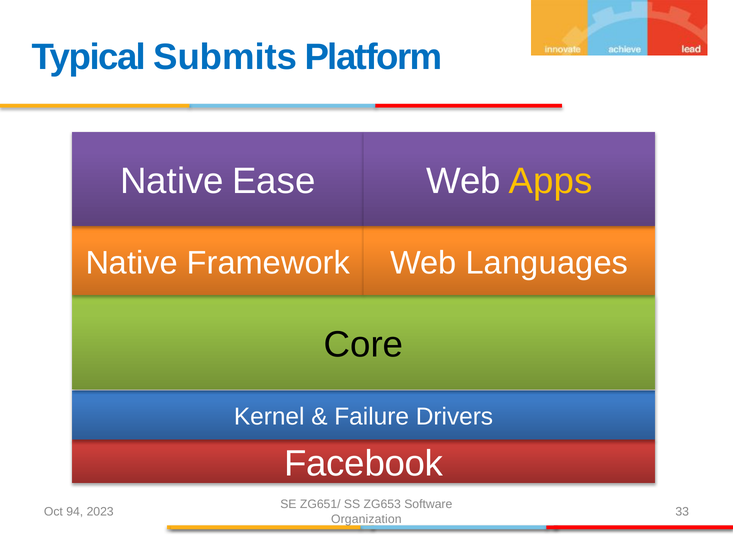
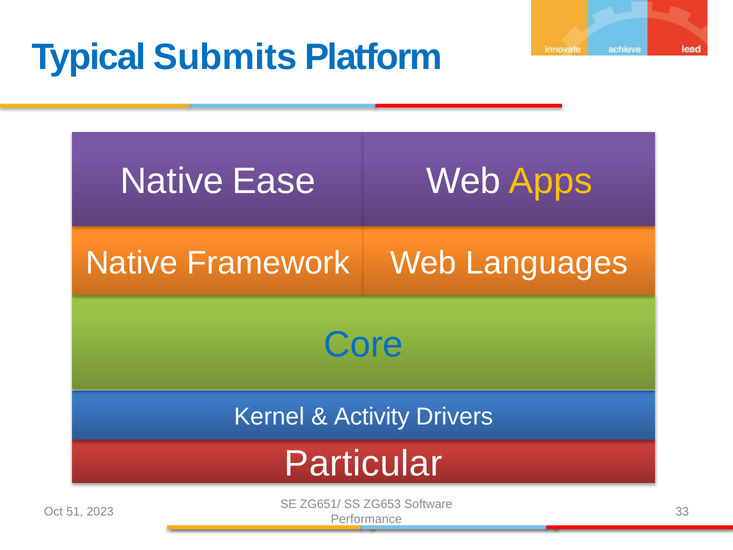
Core colour: black -> blue (364, 345)
Failure: Failure -> Activity (372, 417)
Facebook: Facebook -> Particular (363, 464)
94: 94 -> 51 (75, 511)
Organization: Organization -> Performance (366, 519)
